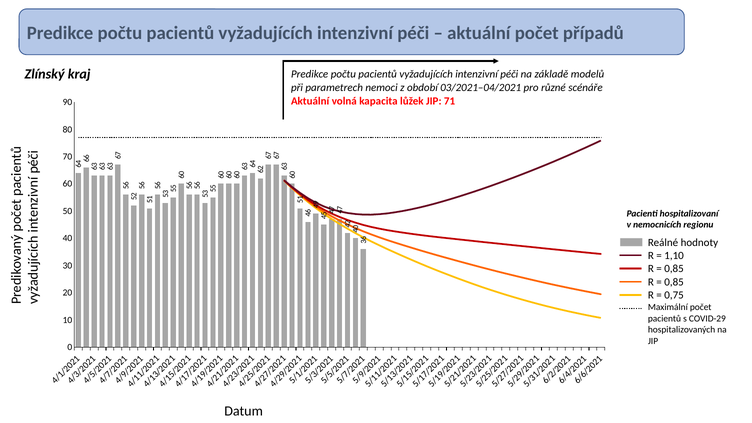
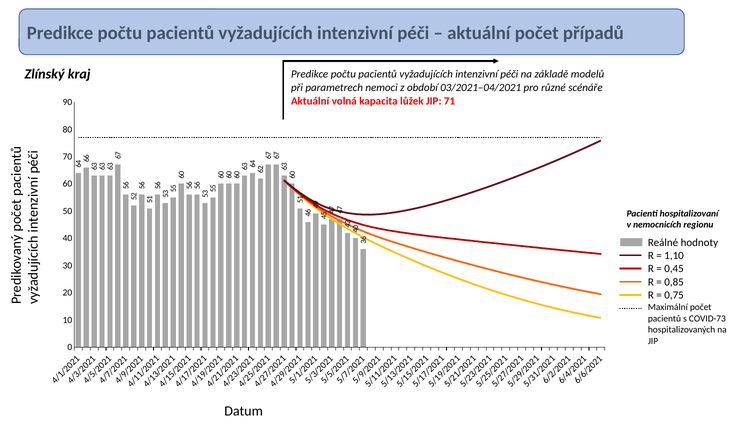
0,85: 0,85 -> 0,45 (674, 269)
COVID-29: COVID-29 -> COVID-73 (707, 319)
